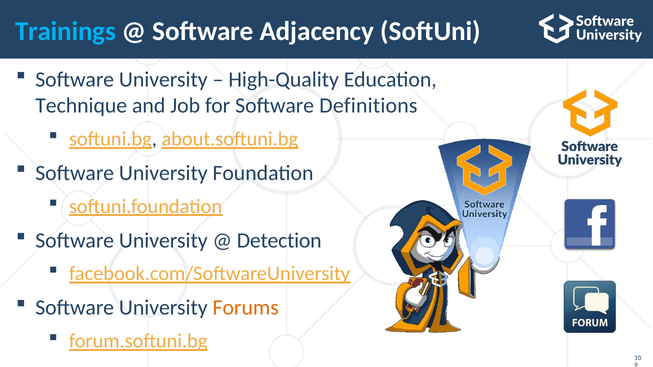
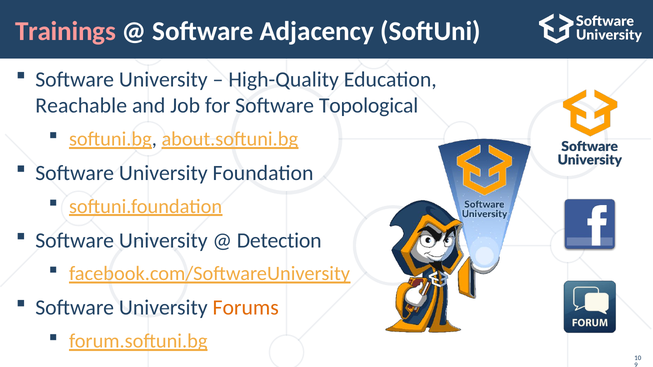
Trainings colour: light blue -> pink (65, 31)
Technique: Technique -> Reachable (81, 106)
Definitions: Definitions -> Topological (369, 106)
